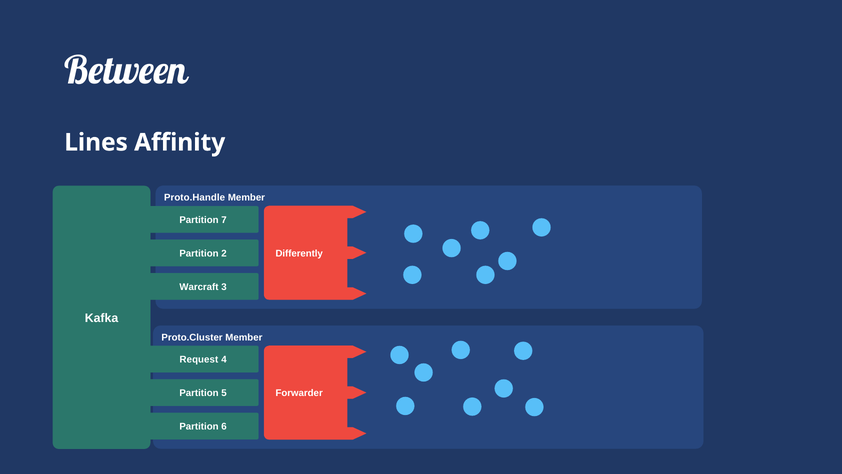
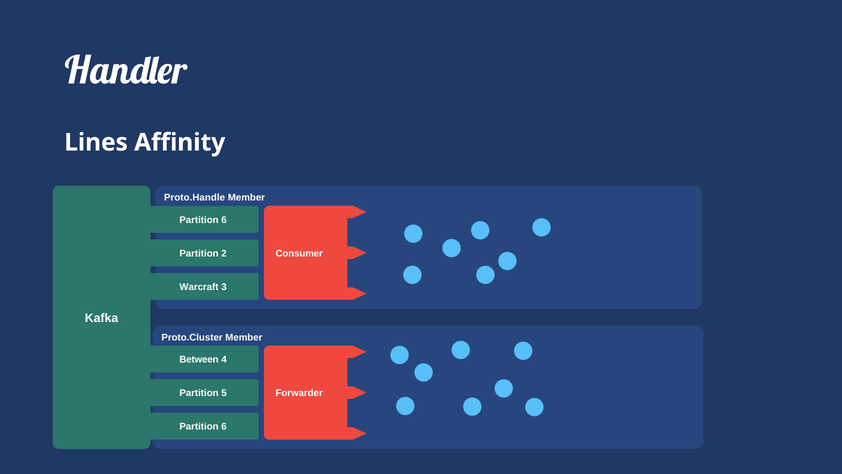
Between: Between -> Handler (126, 71)
7: 7 -> 6 (224, 220)
Differently: Differently -> Consumer (299, 253)
Request: Request -> Between (199, 359)
